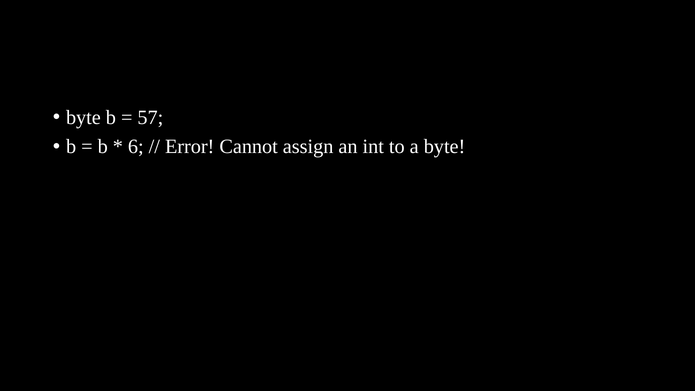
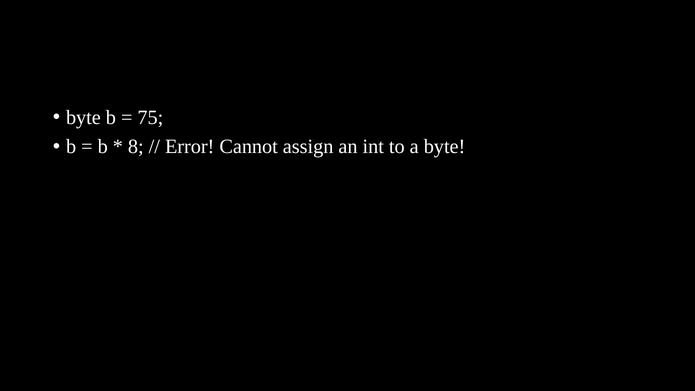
57: 57 -> 75 (150, 118)
6: 6 -> 8 (136, 147)
